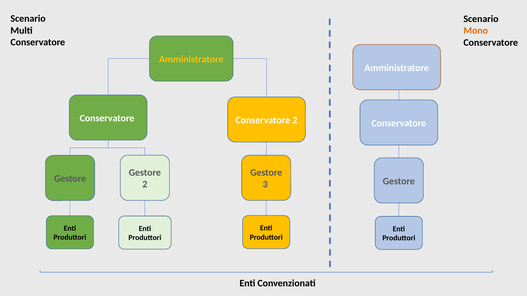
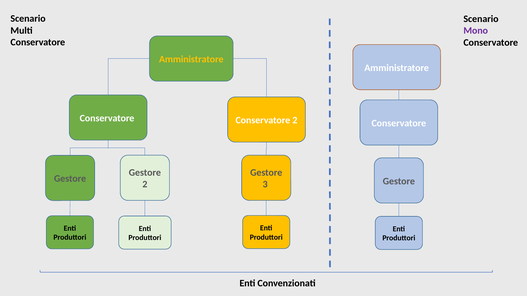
Mono colour: orange -> purple (476, 31)
